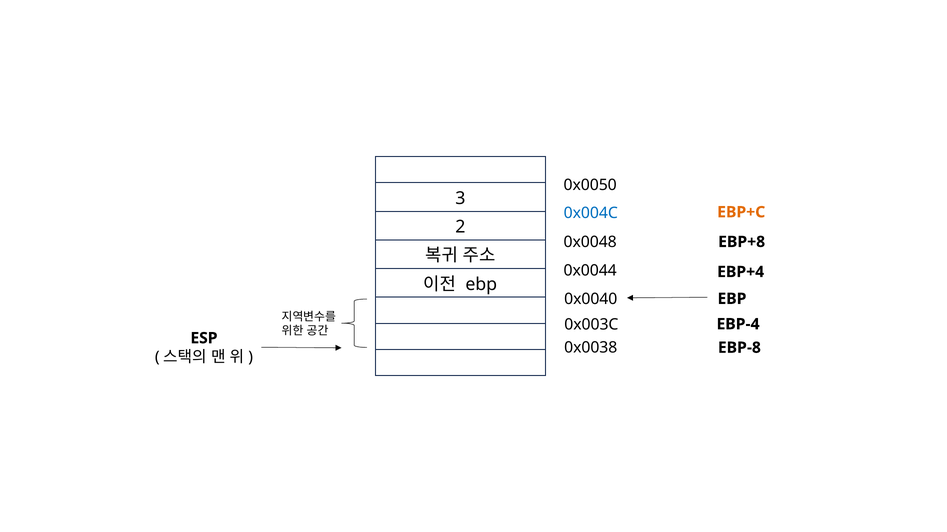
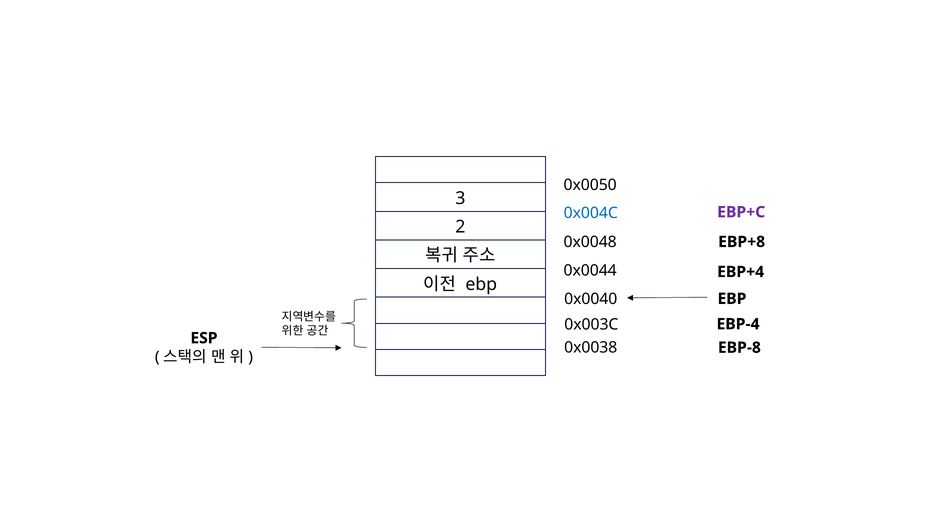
EBP+C colour: orange -> purple (741, 212)
